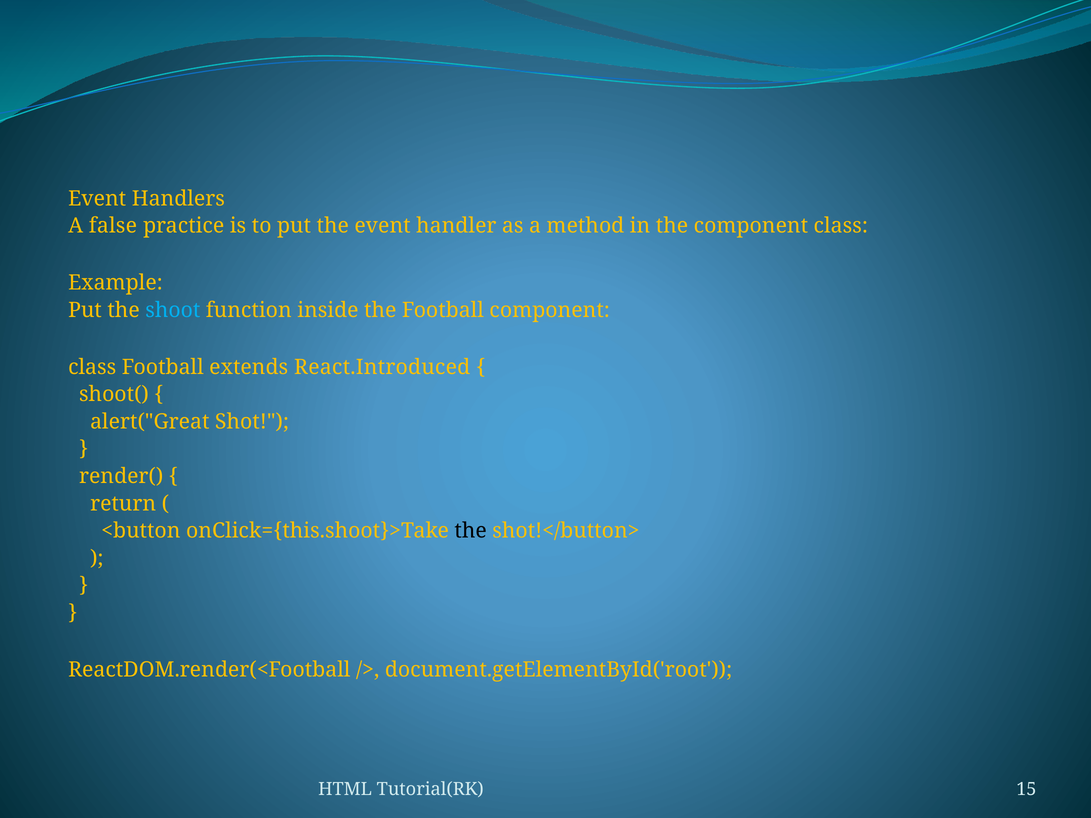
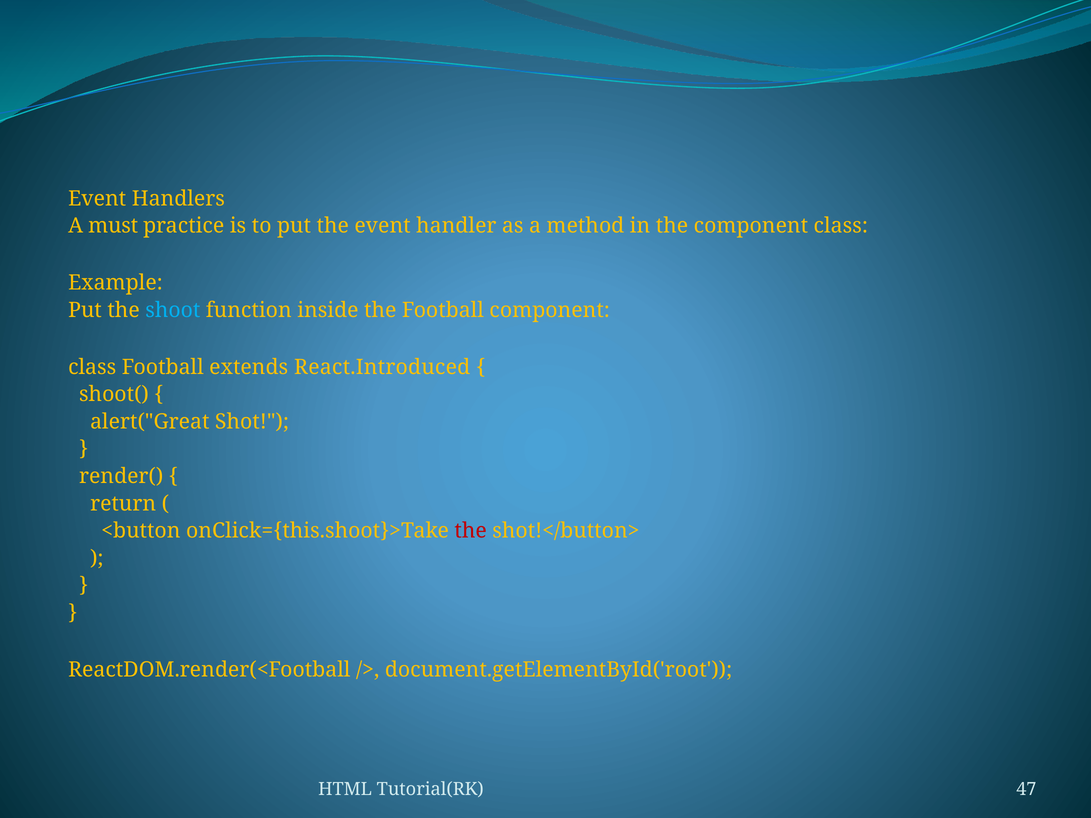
false: false -> must (113, 226)
the colour: black -> red (471, 531)
15: 15 -> 47 (1026, 789)
